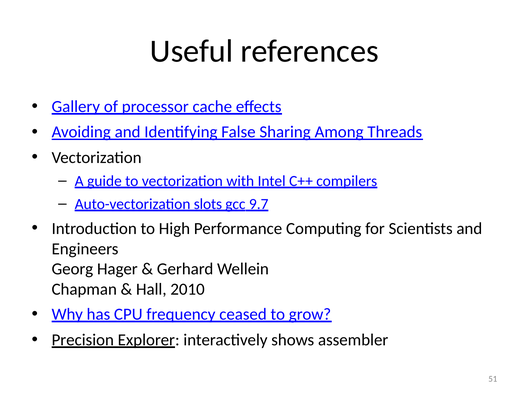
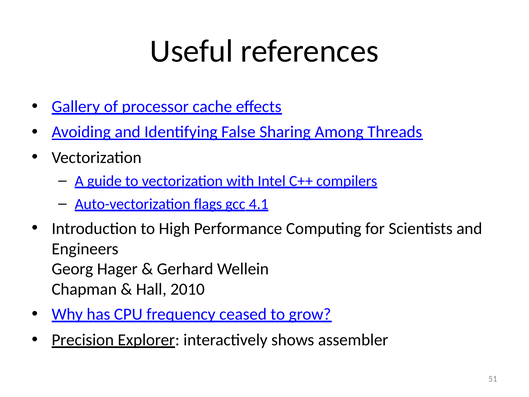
slots: slots -> flags (208, 204)
9.7: 9.7 -> 4.1 (259, 204)
